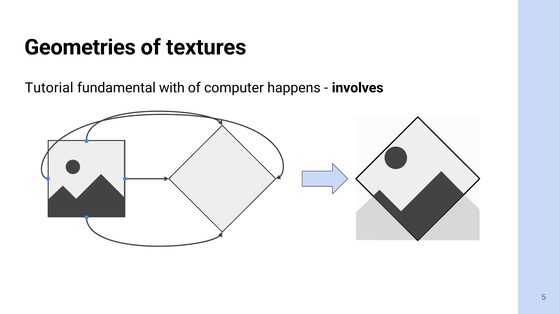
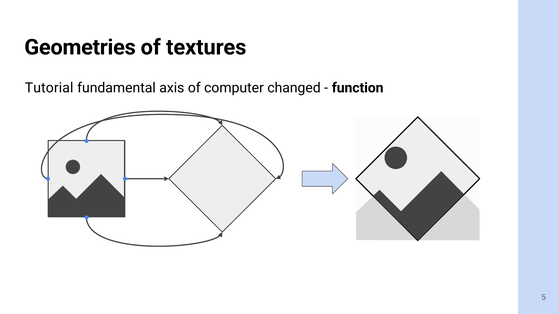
with: with -> axis (172, 88)
happens: happens -> changed (294, 88)
involves: involves -> function (358, 88)
